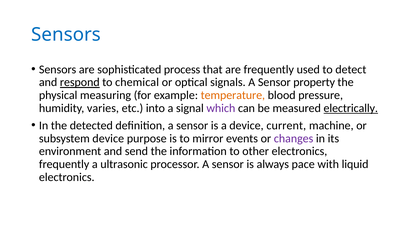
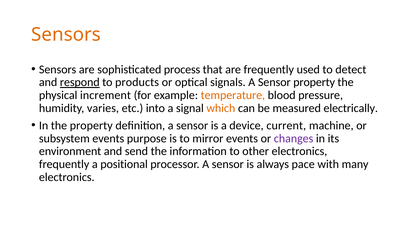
Sensors colour: blue -> orange (66, 34)
chemical: chemical -> products (137, 82)
measuring: measuring -> increment (106, 95)
which colour: purple -> orange (221, 108)
electrically underline: present -> none (351, 108)
the detected: detected -> property (91, 125)
subsystem device: device -> events (108, 138)
ultrasonic: ultrasonic -> positional (124, 164)
liquid: liquid -> many (355, 164)
